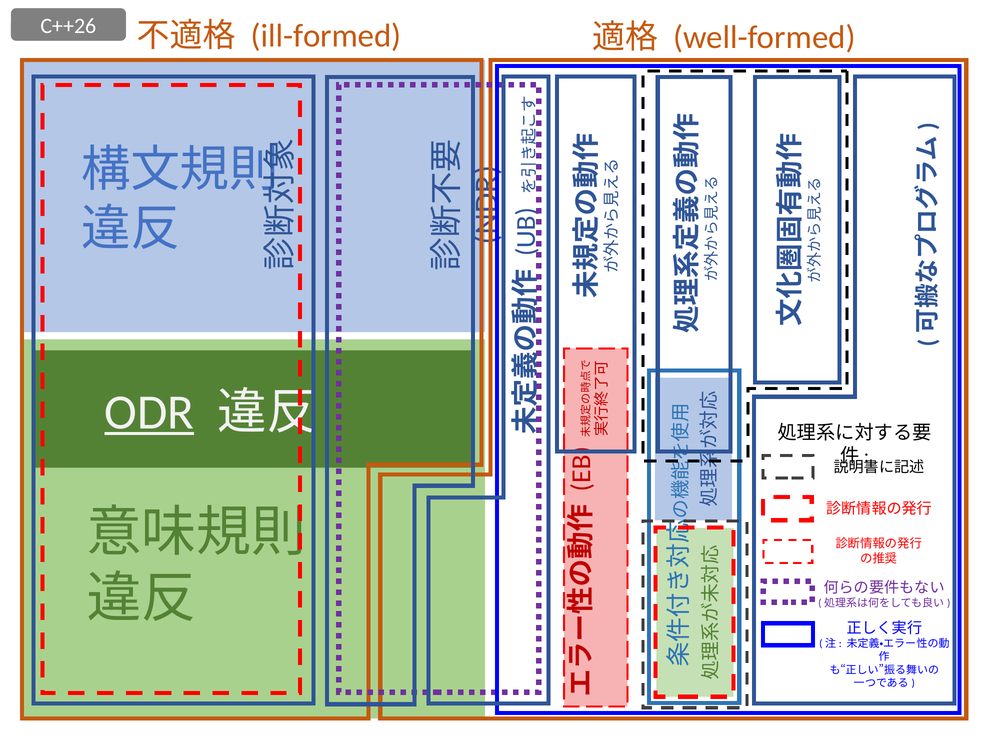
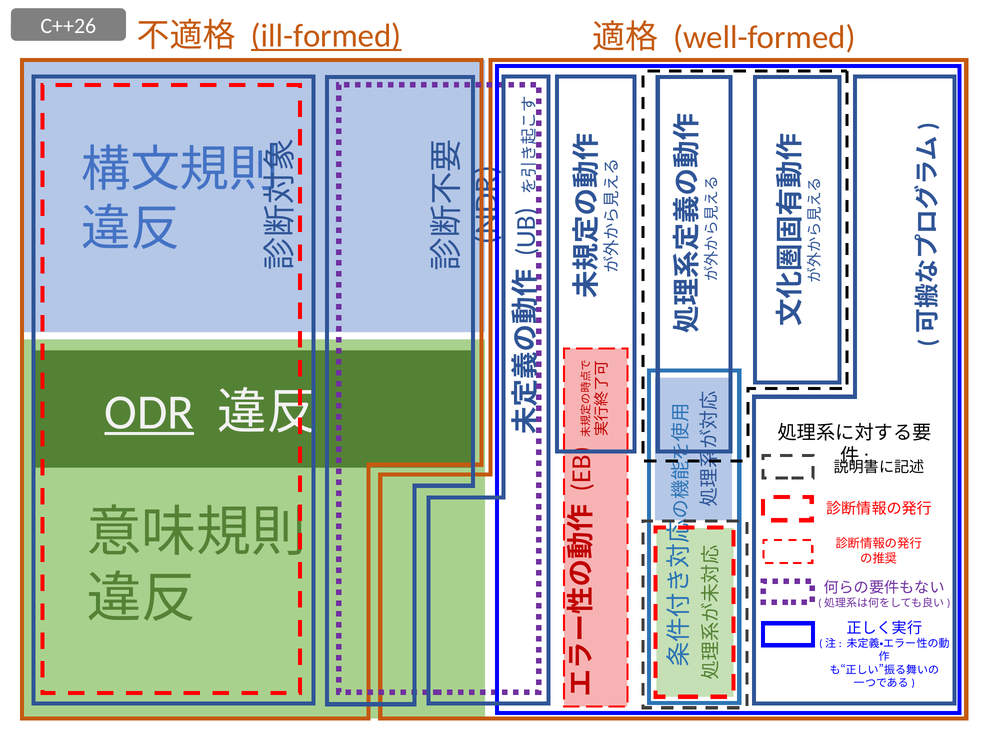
ill-formed underline: none -> present (326, 36)
